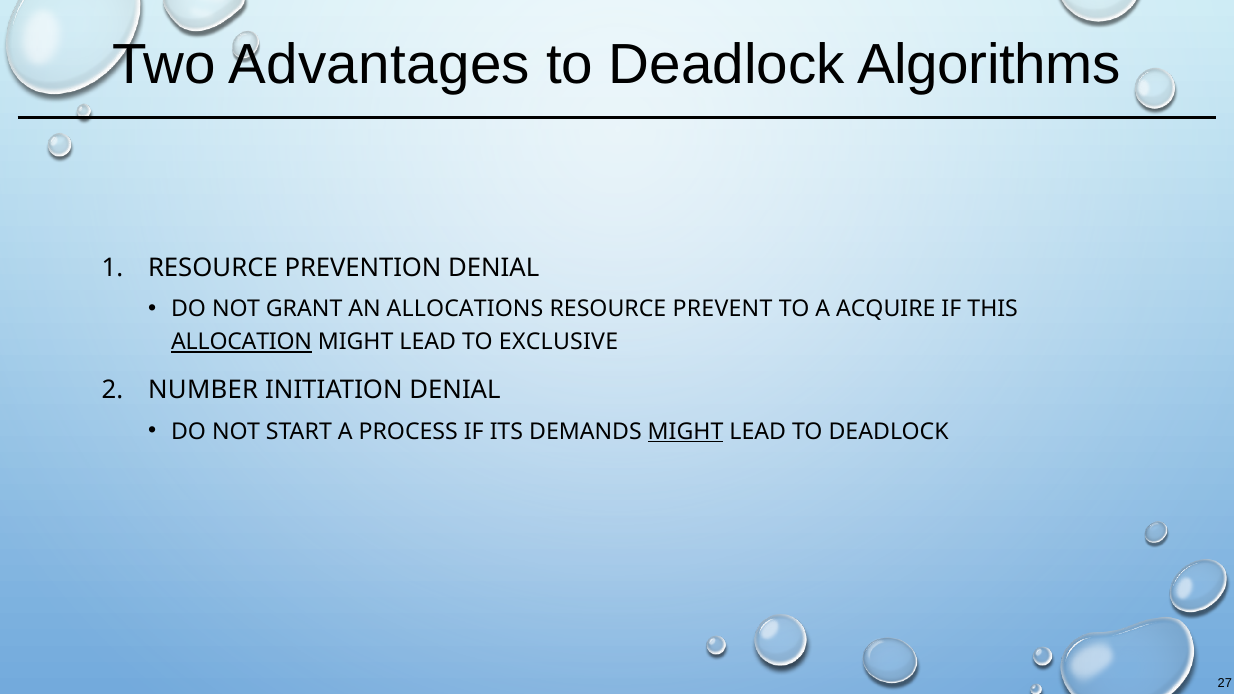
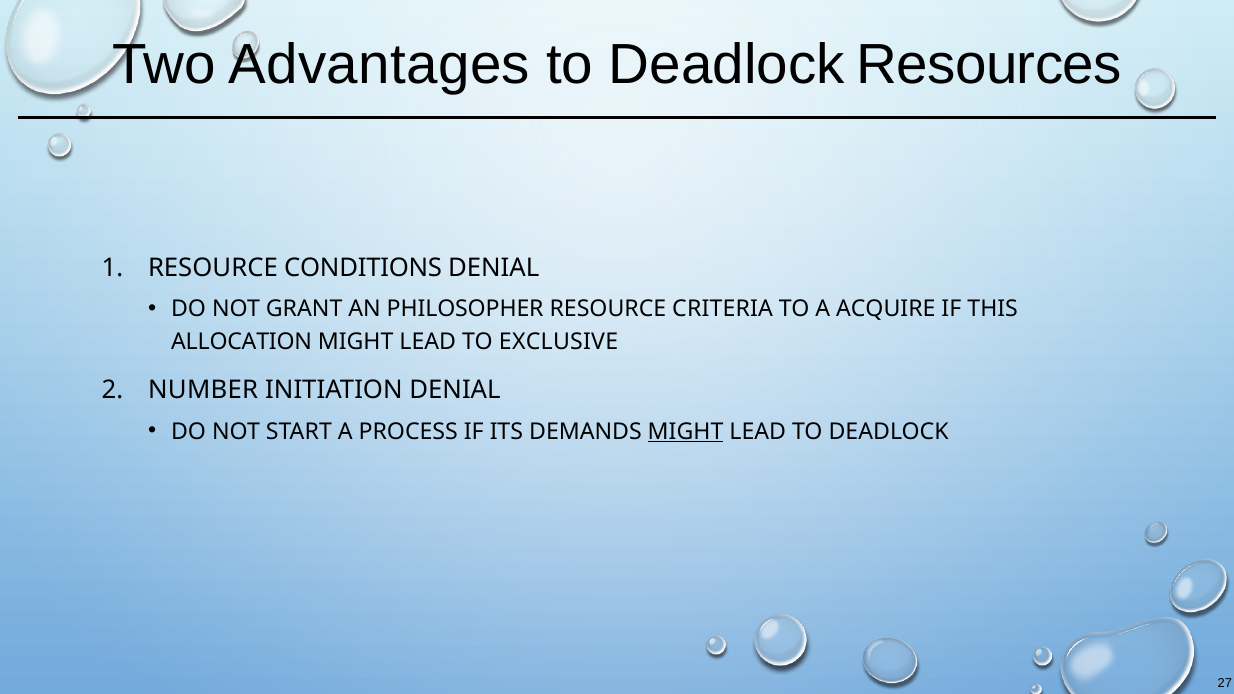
Algorithms: Algorithms -> Resources (989, 65)
PREVENTION: PREVENTION -> CONDITIONS (363, 268)
ALLOCATIONS: ALLOCATIONS -> PHILOSOPHER (465, 309)
PREVENT: PREVENT -> CRITERIA (723, 309)
ALLOCATION underline: present -> none (242, 342)
